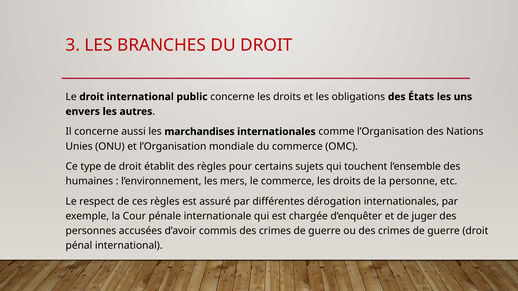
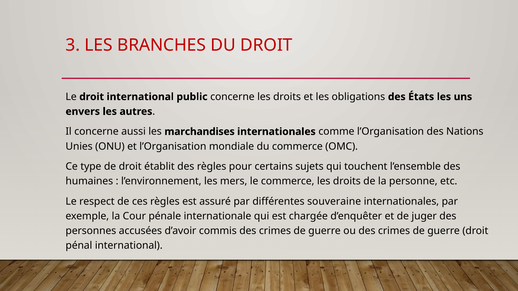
dérogation: dérogation -> souveraine (334, 202)
